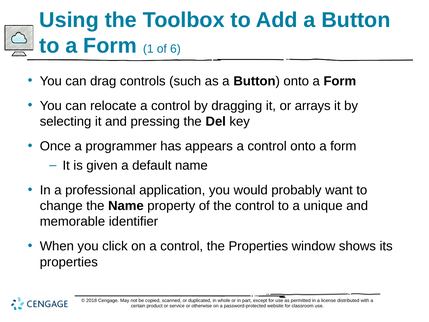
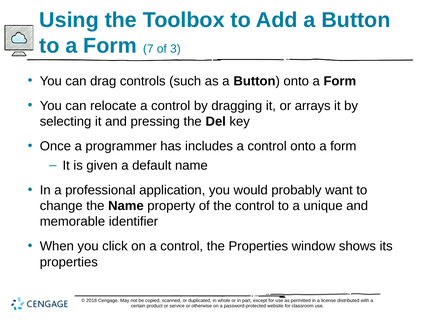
1: 1 -> 7 (148, 49)
6: 6 -> 3 (175, 49)
appears: appears -> includes (209, 146)
